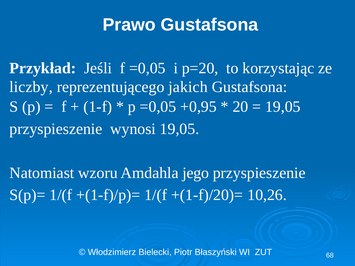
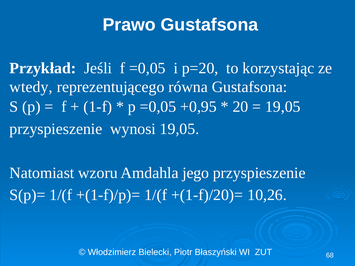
liczby: liczby -> wtedy (31, 87)
jakich: jakich -> równa (188, 87)
